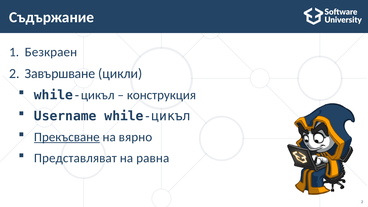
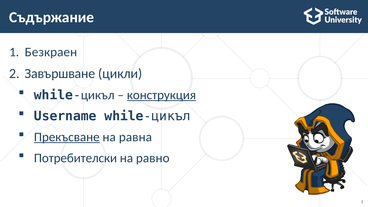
конструкция underline: none -> present (161, 95)
вярно: вярно -> равна (135, 137)
Представляват: Представляват -> Потребителски (75, 158)
равна: равна -> равно (153, 158)
